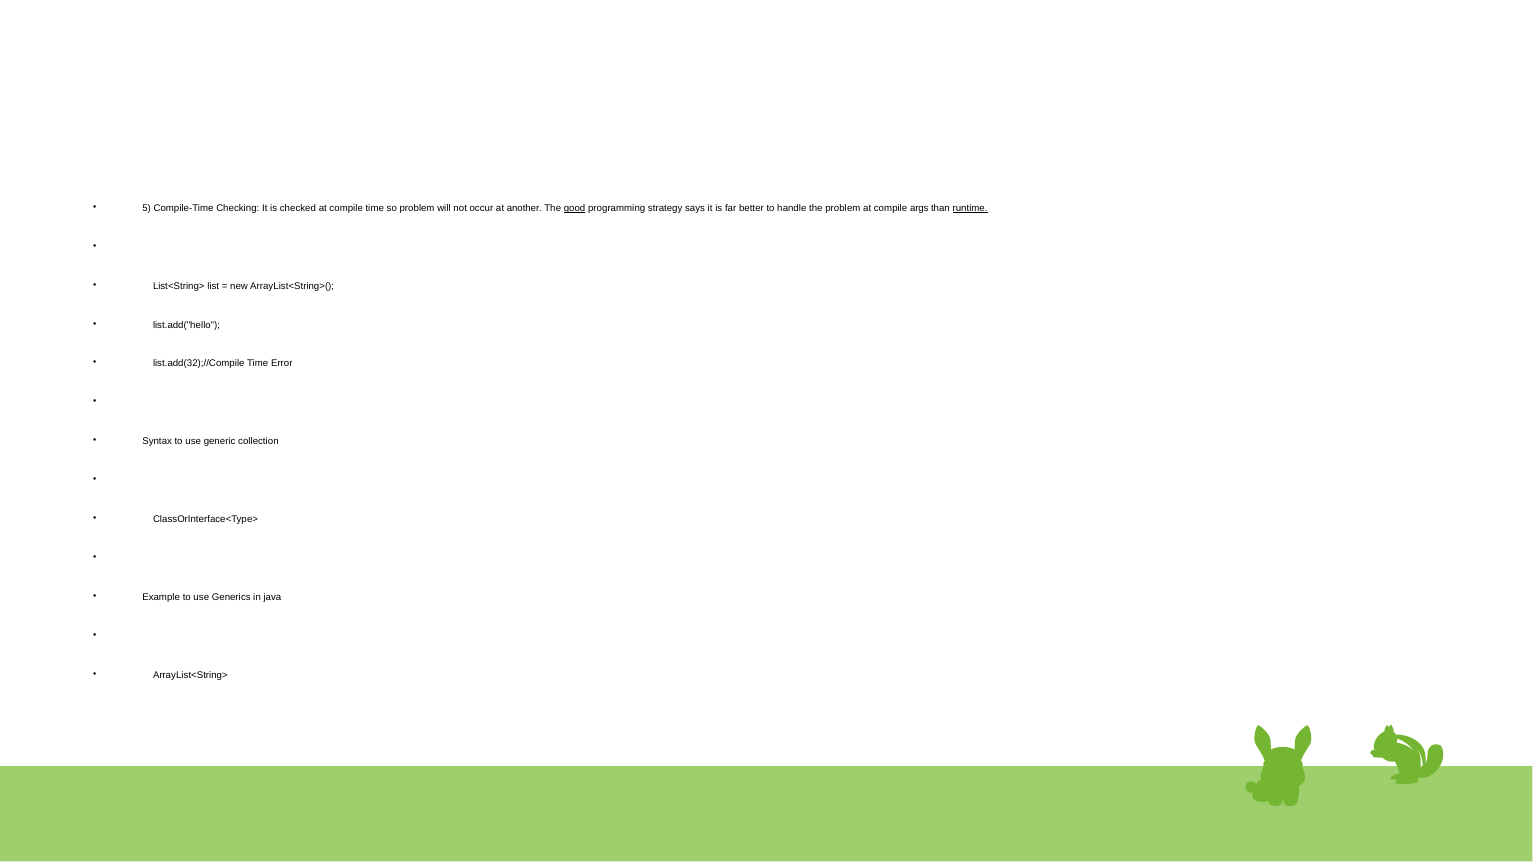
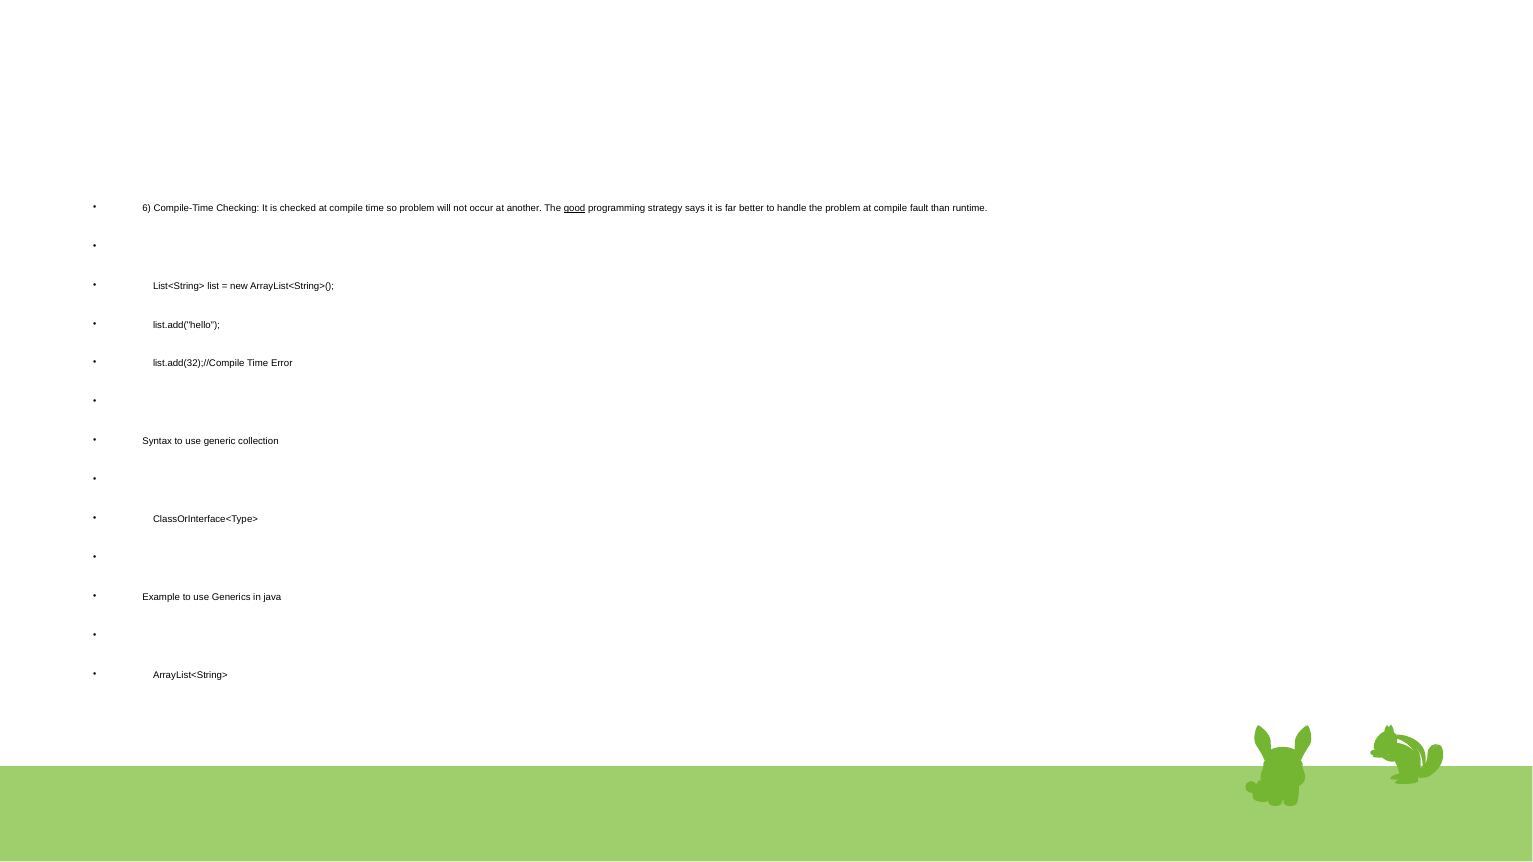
5: 5 -> 6 (147, 208)
args: args -> fault (919, 208)
runtime underline: present -> none (970, 208)
